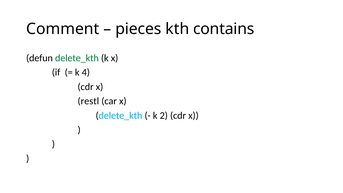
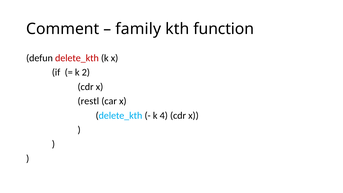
pieces: pieces -> family (138, 29)
contains: contains -> function (224, 29)
delete_kth colour: green -> red (77, 58)
4: 4 -> 2 (86, 72)
2: 2 -> 4 (164, 115)
